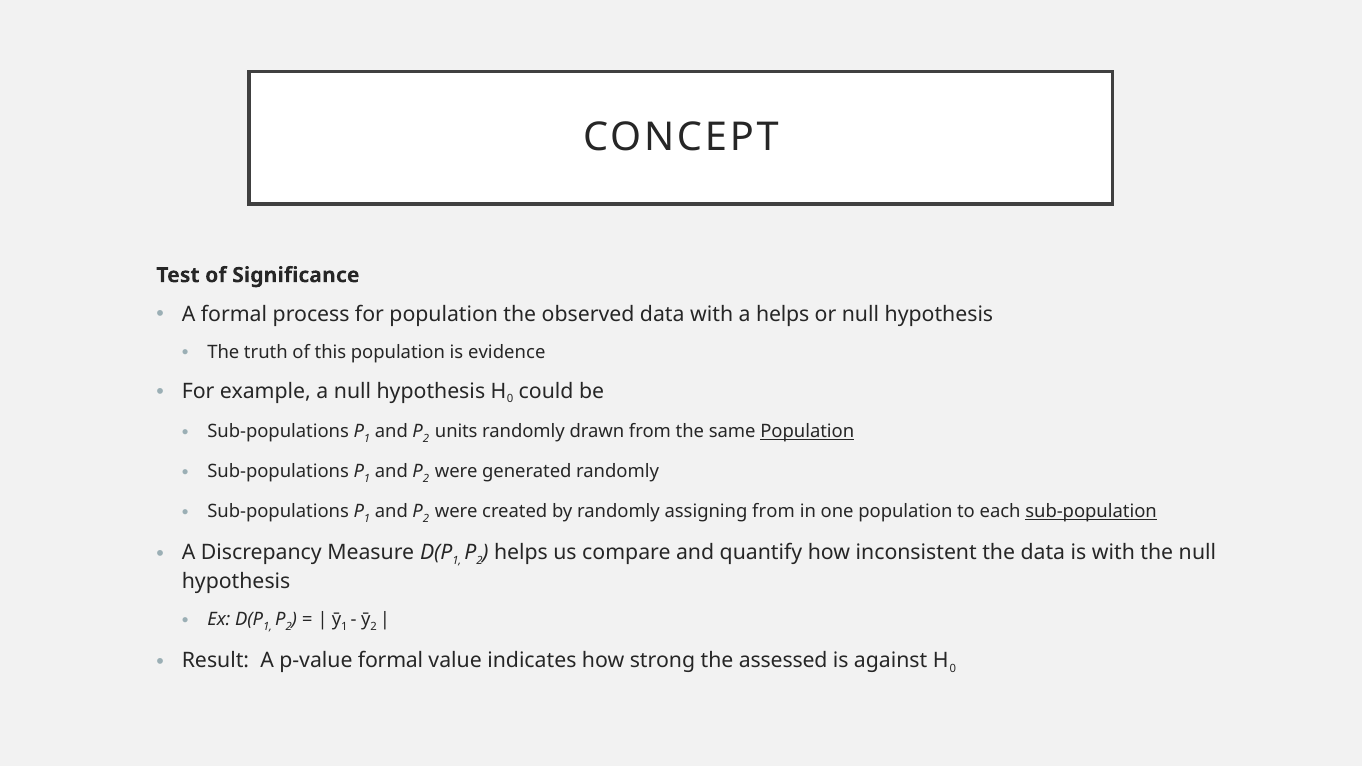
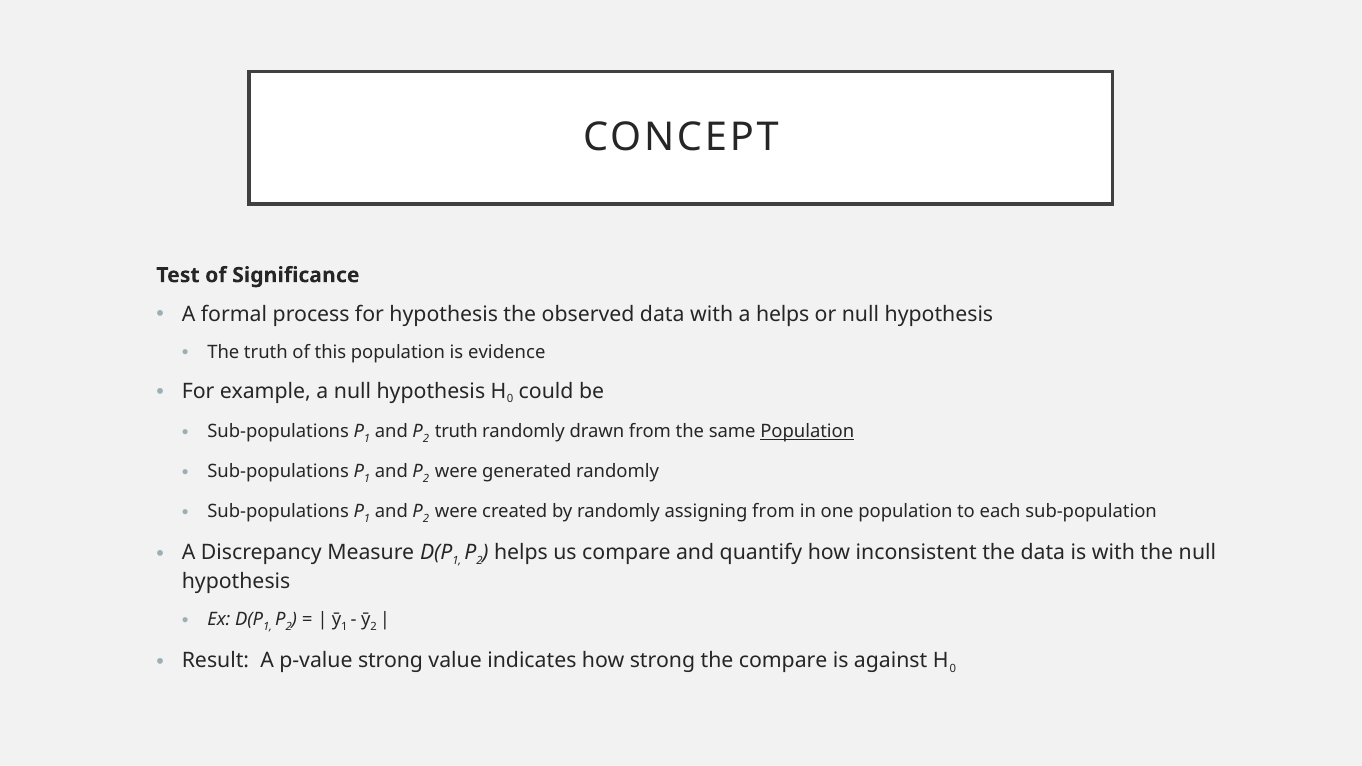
for population: population -> hypothesis (444, 315)
units: units -> truth (456, 432)
sub-population underline: present -> none (1091, 511)
p-value formal: formal -> strong (391, 661)
the assessed: assessed -> compare (783, 661)
